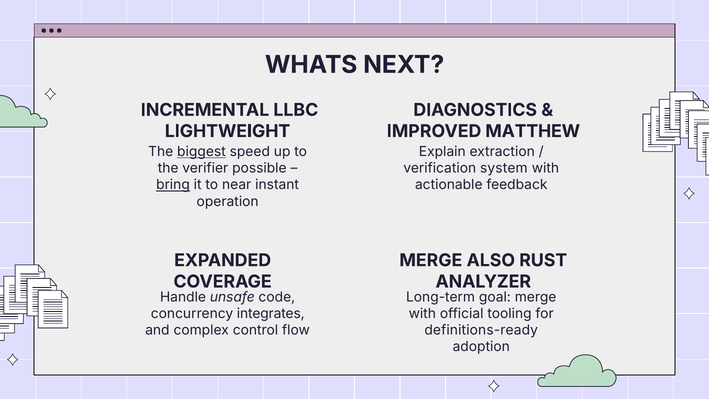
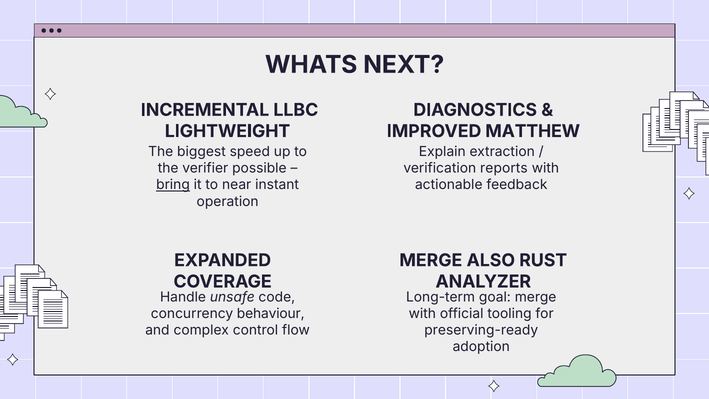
biggest underline: present -> none (201, 152)
system: system -> reports (504, 168)
integrates: integrates -> behaviour (271, 313)
definitions-ready: definitions-ready -> preserving-ready (481, 330)
